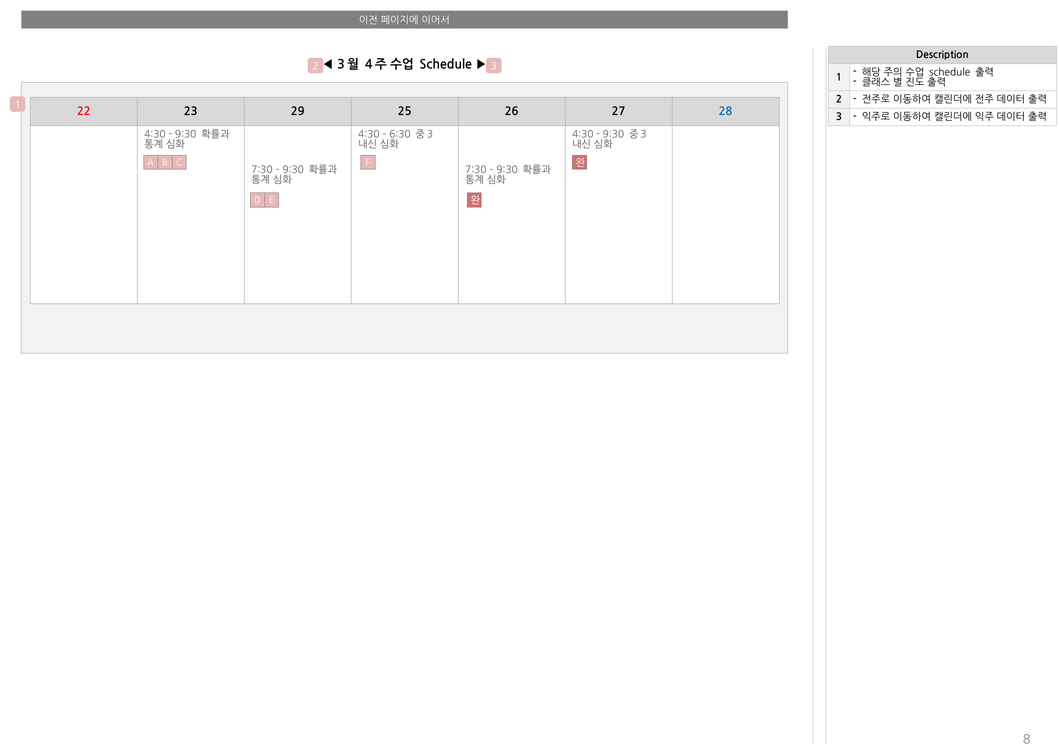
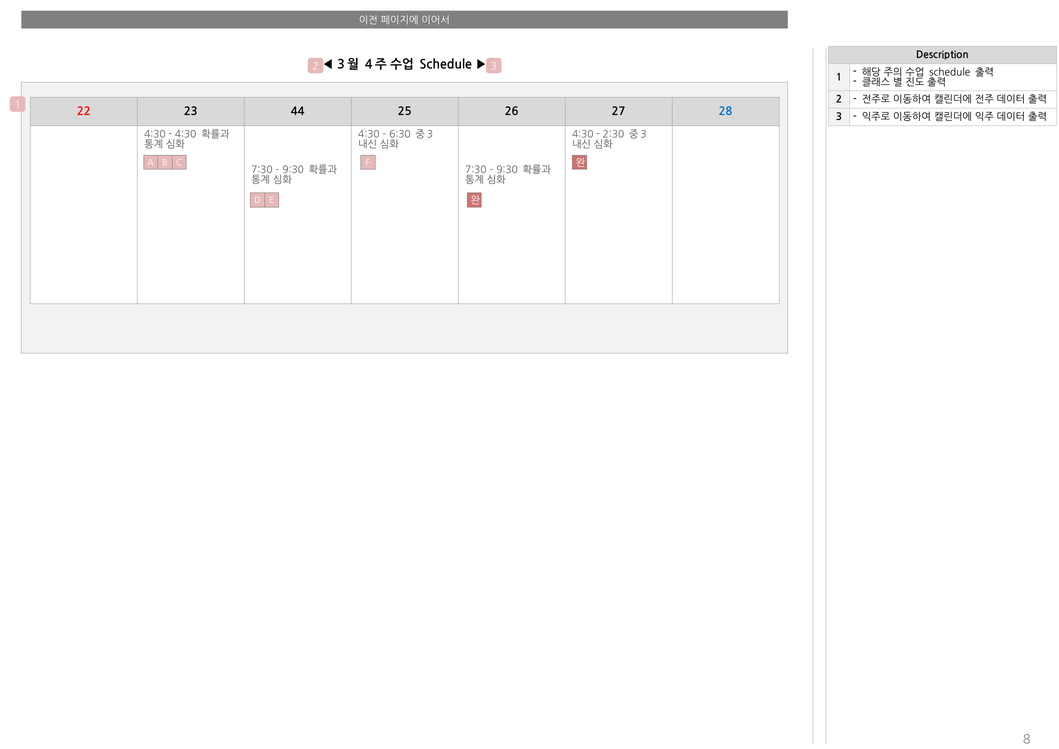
29: 29 -> 44 (298, 111)
9:30: 9:30 -> 4:30 (186, 134)
9:30: 9:30 -> 2:30 (613, 134)
